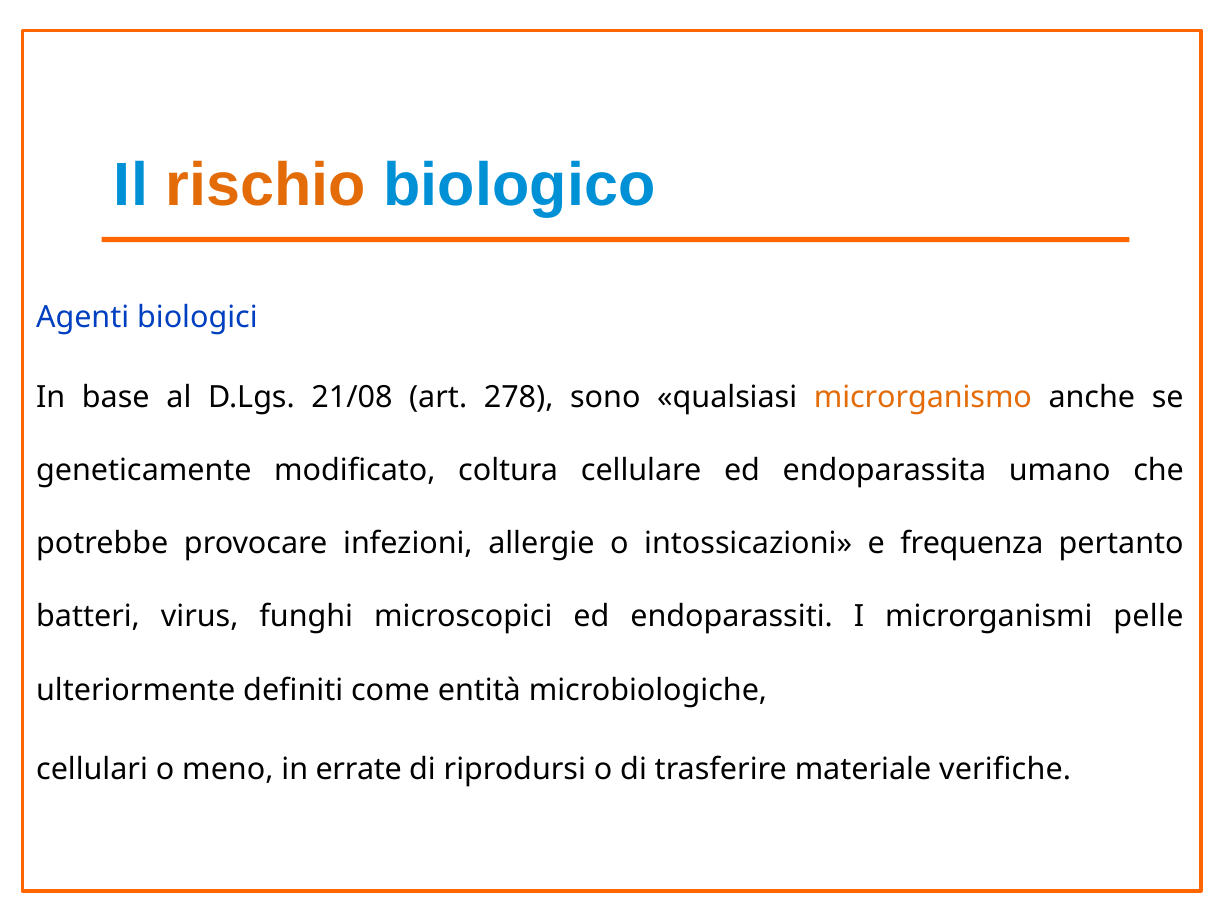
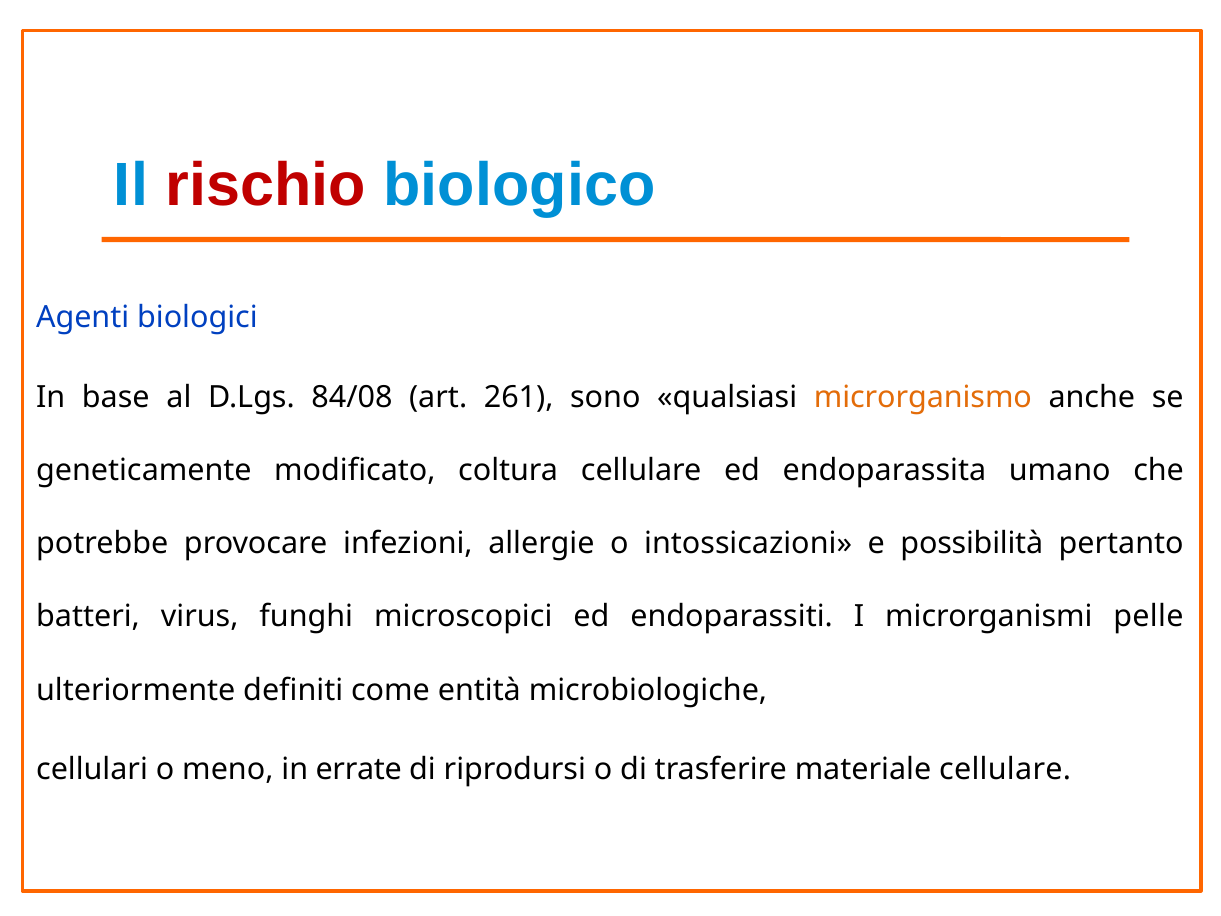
rischio colour: orange -> red (266, 185)
21/08: 21/08 -> 84/08 (352, 397)
278: 278 -> 261 (519, 397)
frequenza: frequenza -> possibilità (972, 543)
materiale verifiche: verifiche -> cellulare (1005, 769)
